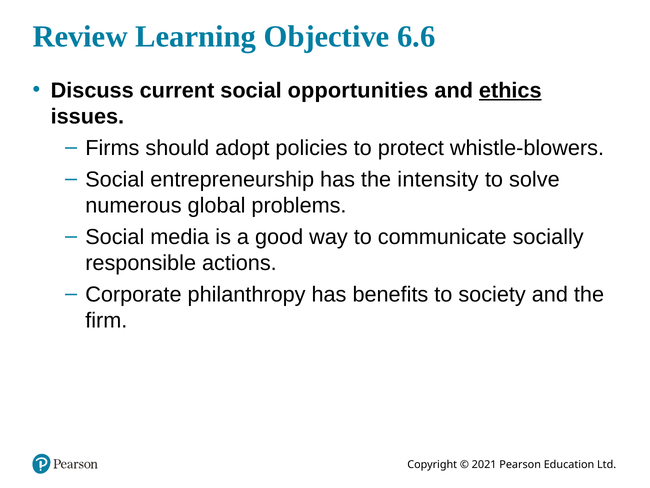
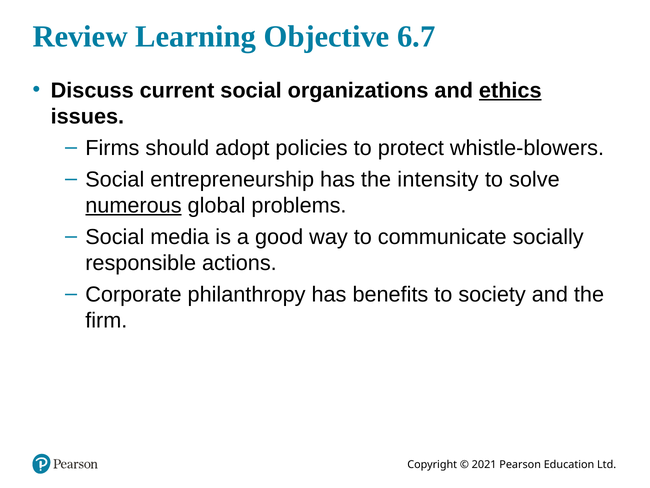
6.6: 6.6 -> 6.7 (416, 36)
opportunities: opportunities -> organizations (358, 90)
numerous underline: none -> present (133, 205)
